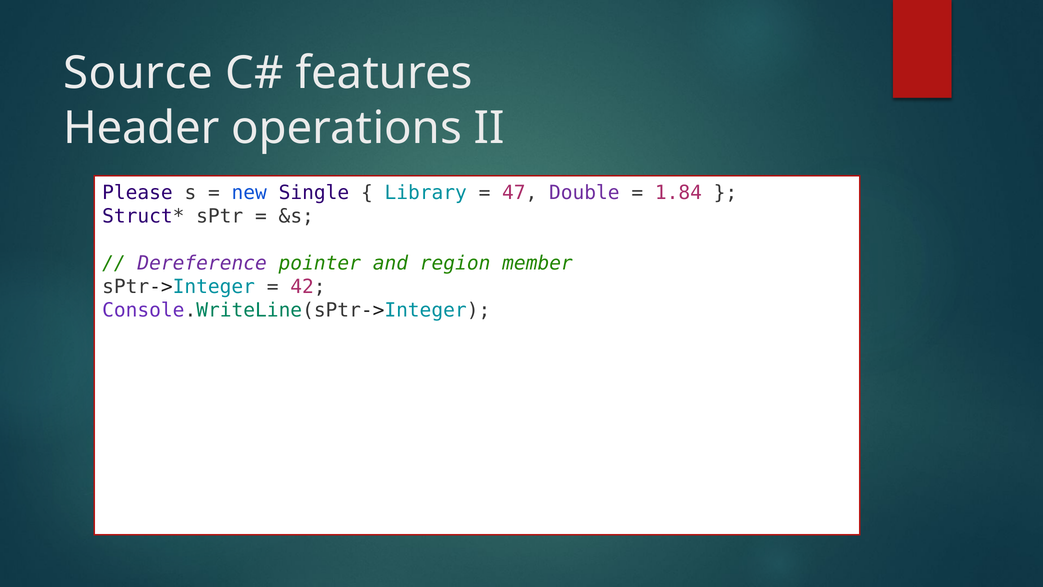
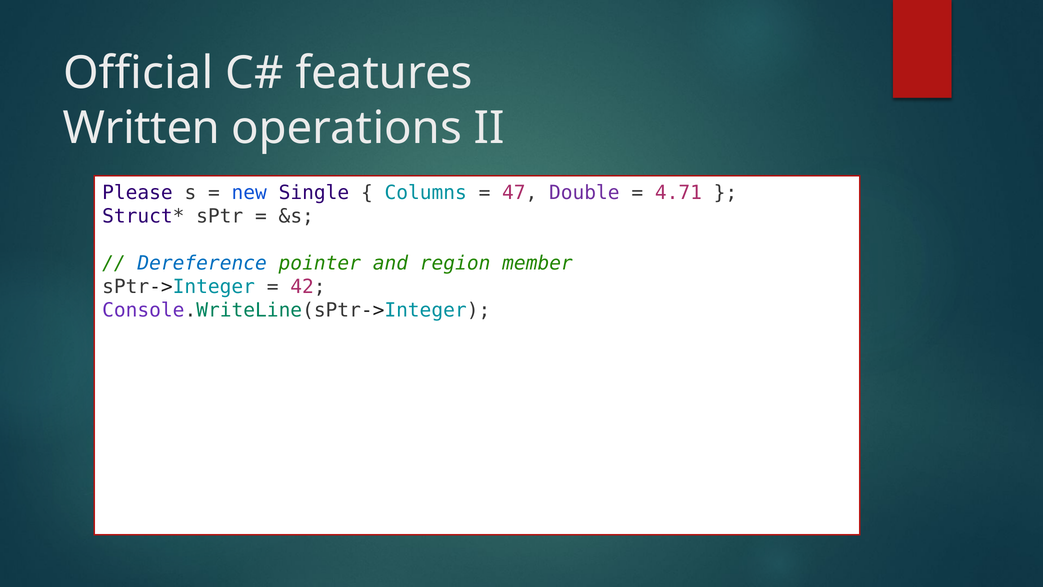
Source: Source -> Official (138, 73)
Header: Header -> Written (141, 128)
Library: Library -> Columns (426, 193)
1.84: 1.84 -> 4.71 (678, 193)
Dereference colour: purple -> blue (202, 263)
